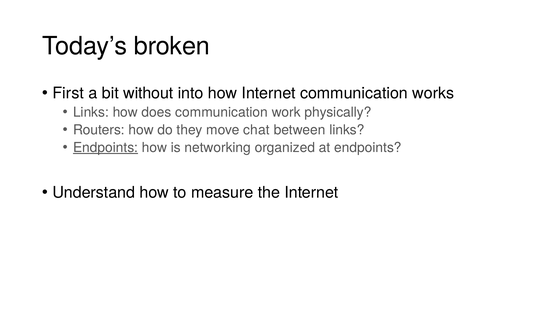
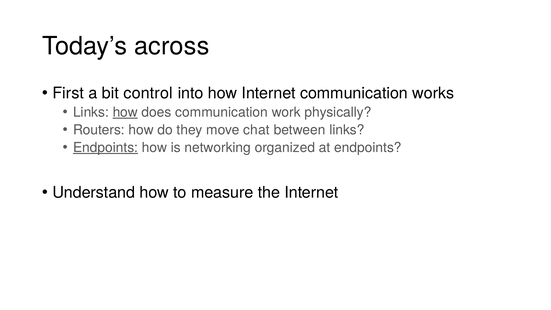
broken: broken -> across (172, 46)
without: without -> control (148, 93)
how underline: none -> present (125, 112)
